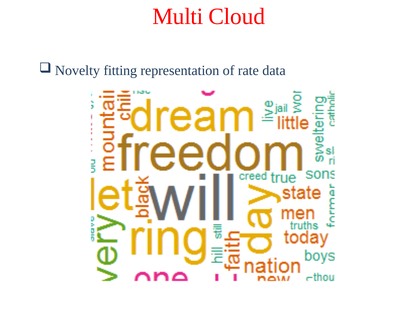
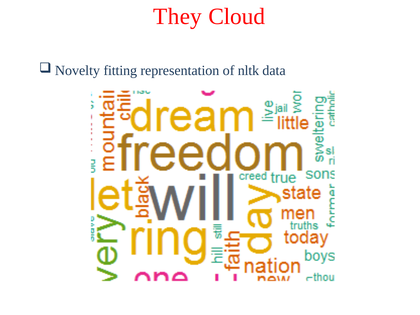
Multi: Multi -> They (178, 17)
rate: rate -> nltk (248, 70)
